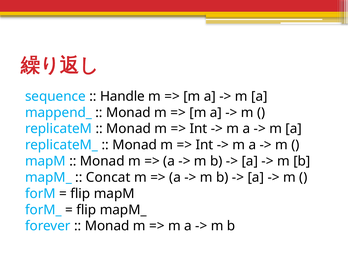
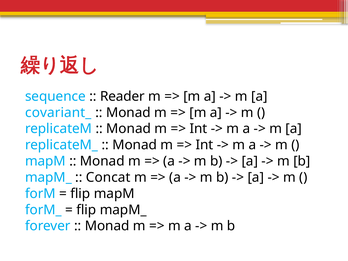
Handle: Handle -> Reader (122, 96)
mappend_: mappend_ -> covariant_ (58, 113)
